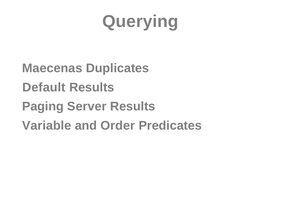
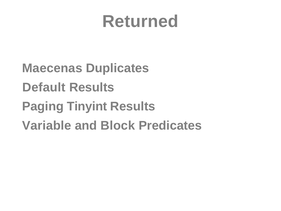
Querying: Querying -> Returned (140, 21)
Server: Server -> Tinyint (87, 106)
Order: Order -> Block (118, 125)
